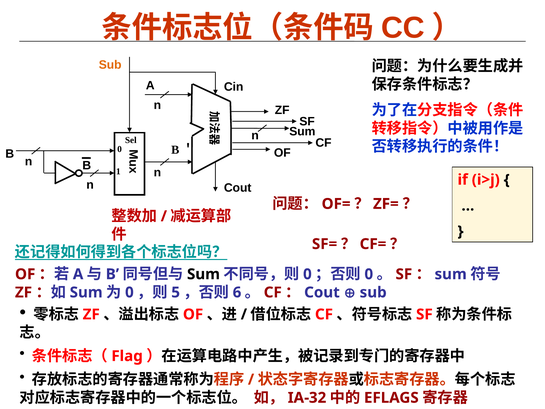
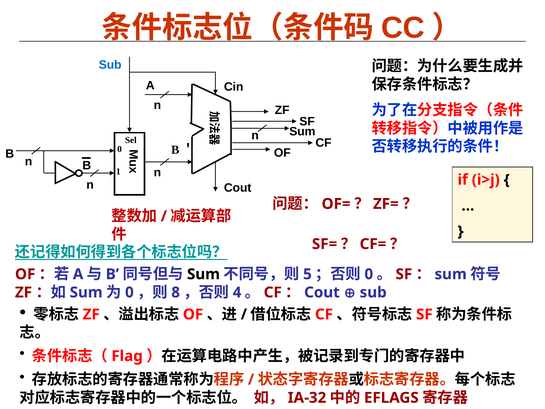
Sub colour: orange -> blue (110, 65)
0: 0 -> 5 (307, 274)
5: 5 -> 8 (176, 292)
6: 6 -> 4 (237, 292)
